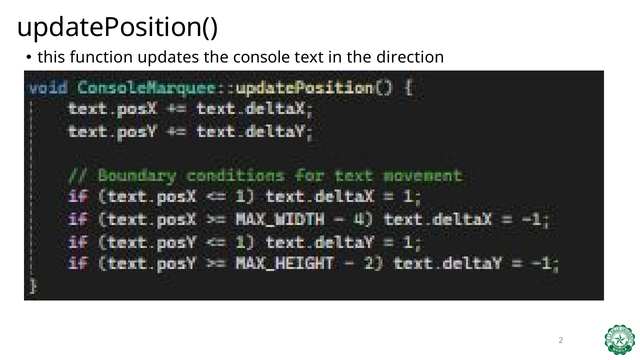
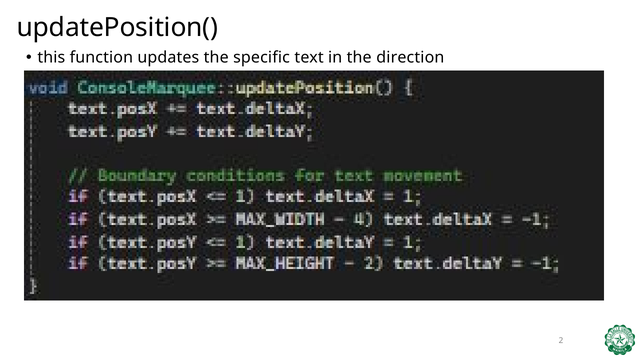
console: console -> specific (262, 58)
